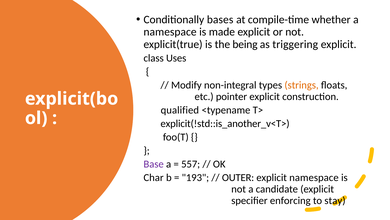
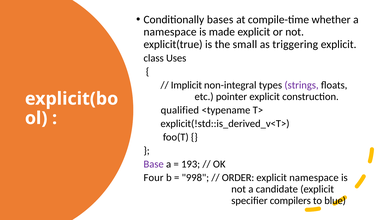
being: being -> small (245, 44)
Modify: Modify -> Implicit (186, 85)
strings colour: orange -> purple (302, 85)
explicit(!std::is_another_v<T>: explicit(!std::is_another_v<T> -> explicit(!std::is_derived_v<T> (225, 123)
557: 557 -> 193 (191, 164)
Char: Char -> Four (154, 177)
193: 193 -> 998 (195, 177)
OUTER: OUTER -> ORDER (238, 177)
enforcing: enforcing -> compilers (290, 200)
stay: stay -> blue (335, 200)
